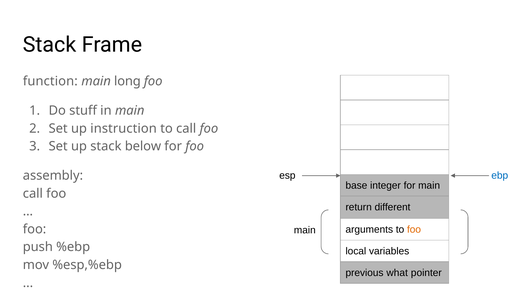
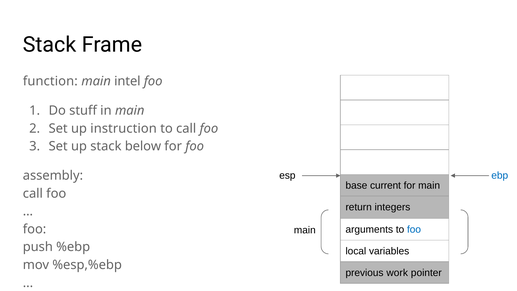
long: long -> intel (127, 81)
integer: integer -> current (386, 185)
different: different -> integers (392, 207)
foo colour: orange -> blue (414, 229)
what: what -> work (397, 273)
